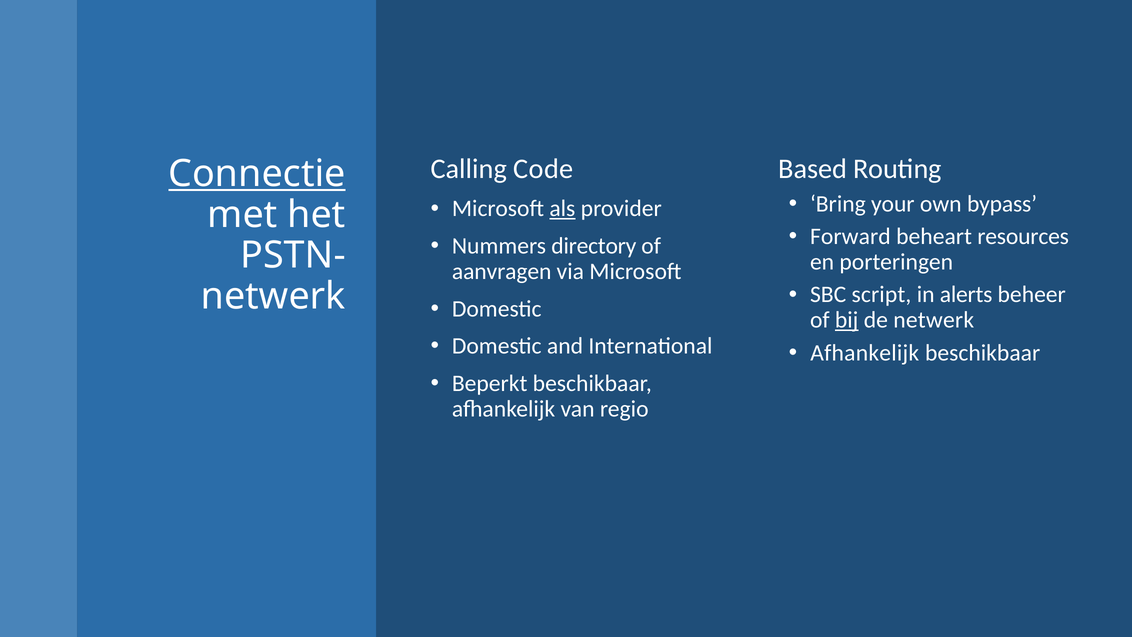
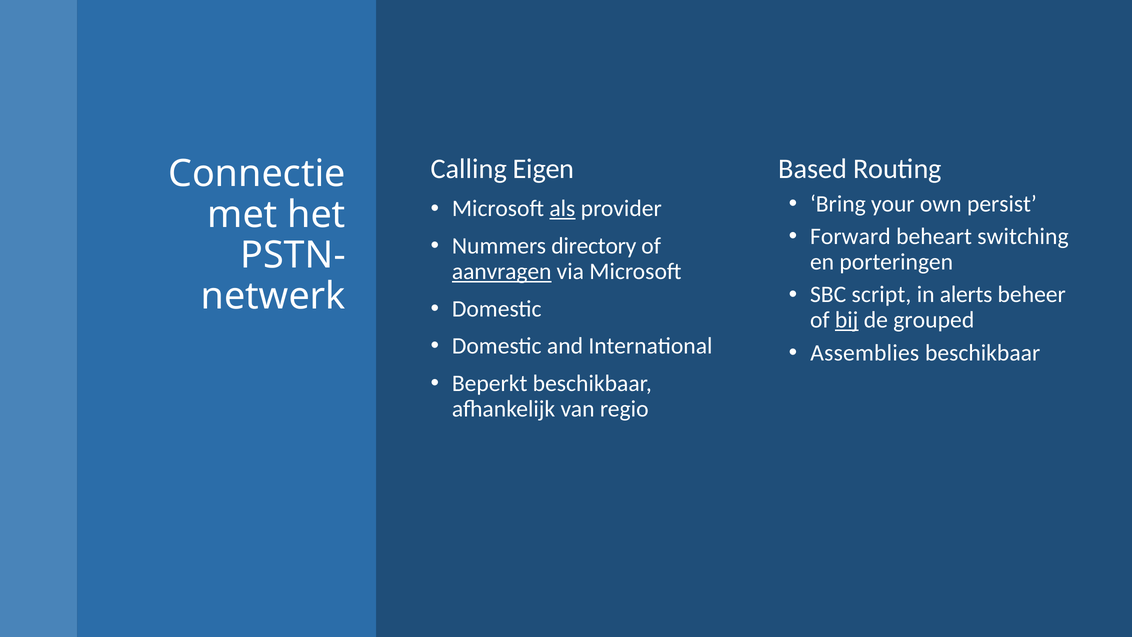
Code: Code -> Eigen (544, 169)
Connectie underline: present -> none (257, 174)
bypass: bypass -> persist (1002, 204)
resources: resources -> switching (1023, 236)
aanvragen underline: none -> present (502, 271)
de netwerk: netwerk -> grouped (934, 320)
Afhankelijk: Afhankelijk -> Assemblies (865, 353)
